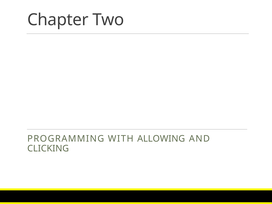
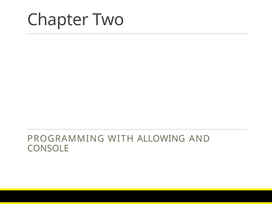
CLICKING: CLICKING -> CONSOLE (48, 149)
